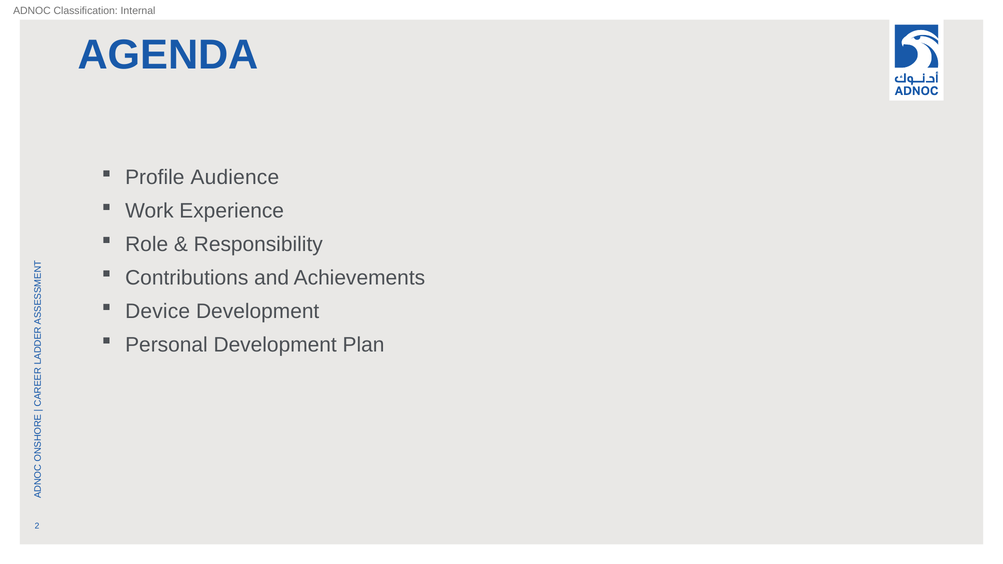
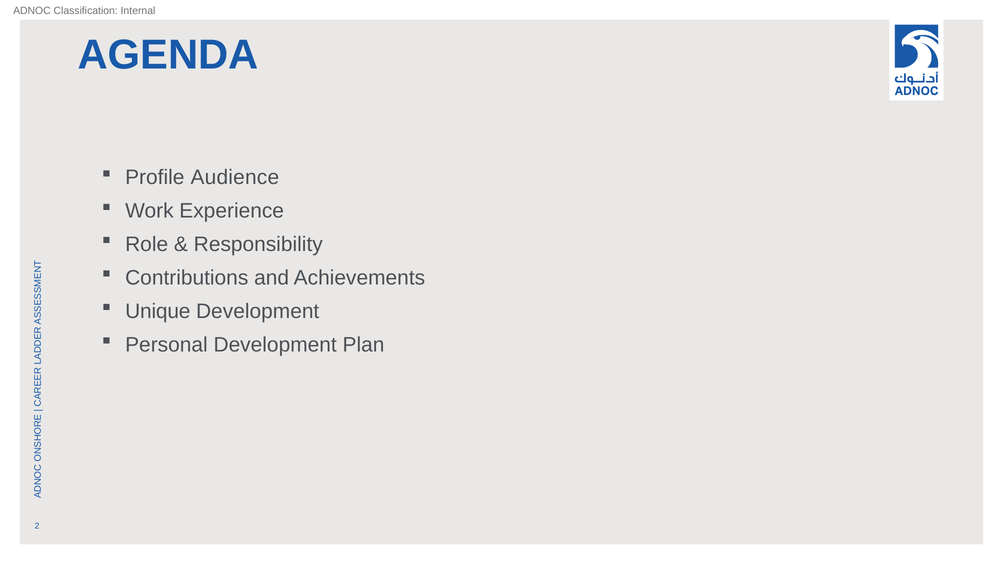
Device: Device -> Unique (158, 311)
